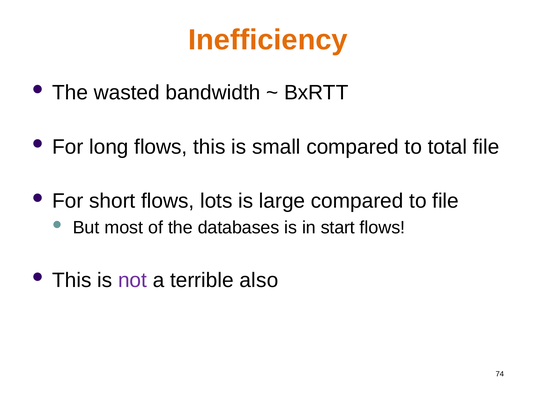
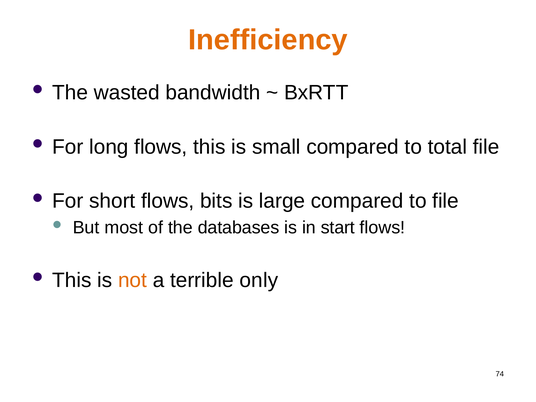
lots: lots -> bits (216, 201)
not colour: purple -> orange (133, 280)
also: also -> only (259, 280)
